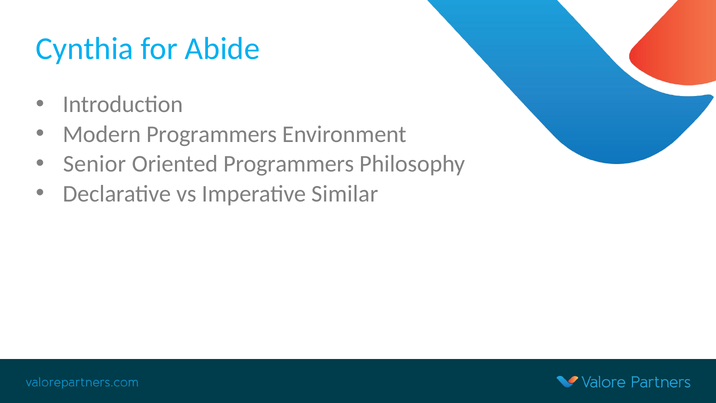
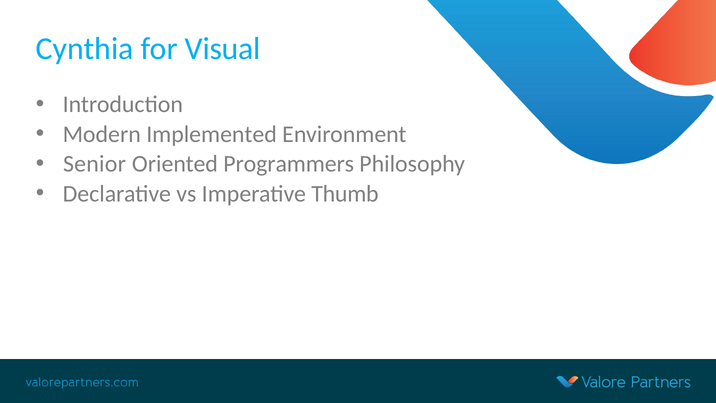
Abide: Abide -> Visual (223, 49)
Modern Programmers: Programmers -> Implemented (212, 134)
Similar: Similar -> Thumb (345, 194)
